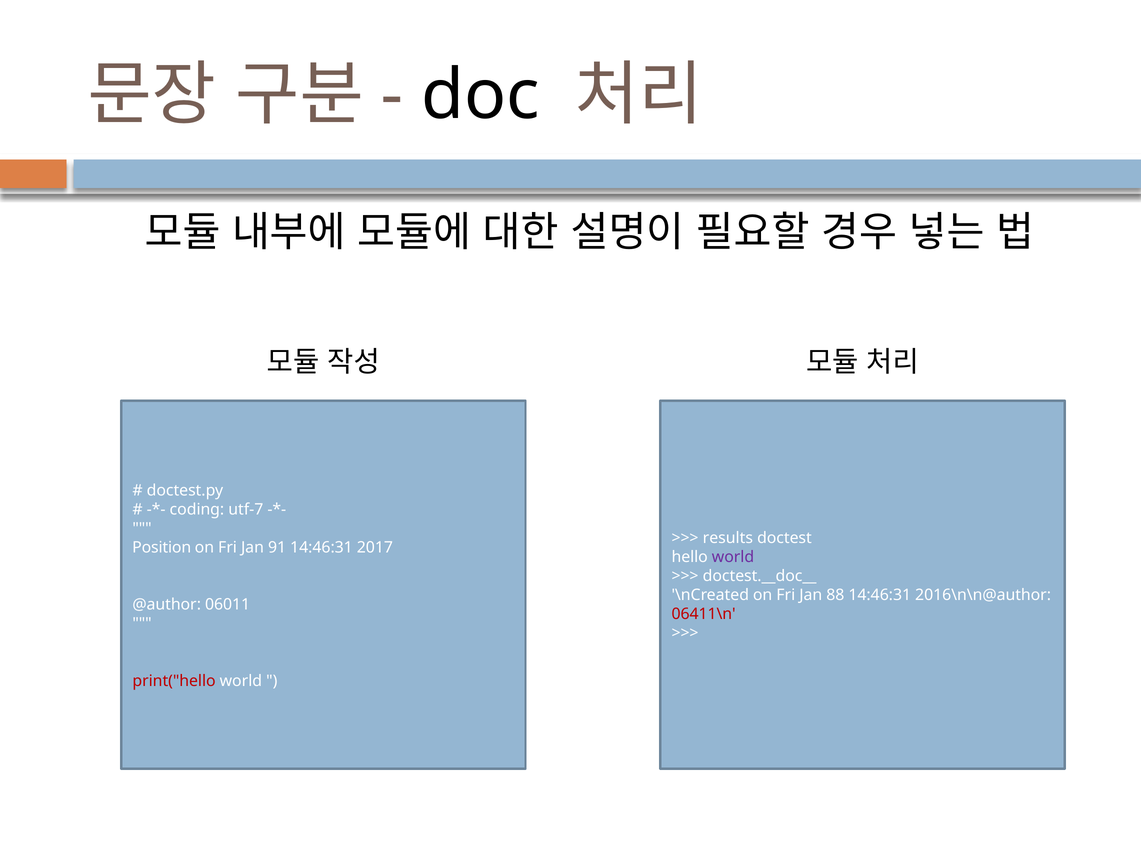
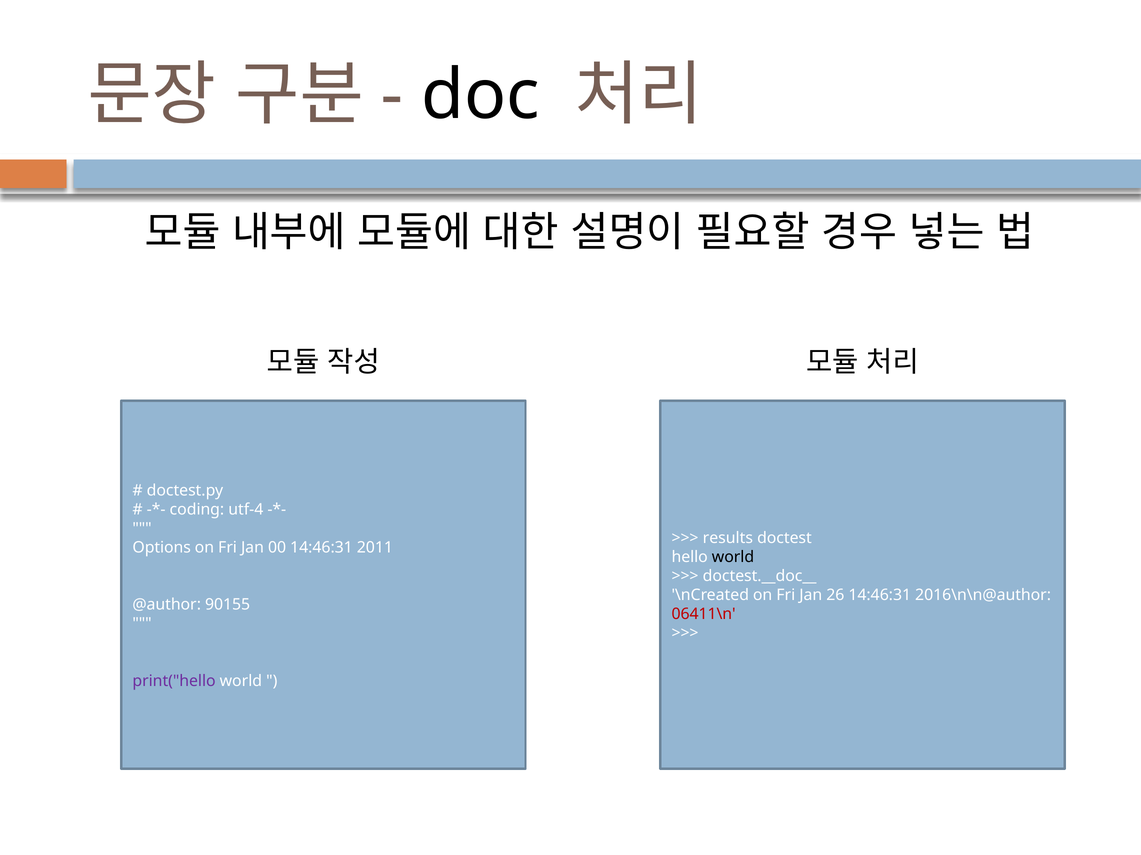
utf-7: utf-7 -> utf-4 (246, 510)
Position: Position -> Options (162, 548)
91: 91 -> 00 (277, 548)
2017: 2017 -> 2011 (375, 548)
world colour: purple -> black (733, 558)
88: 88 -> 26 (835, 596)
06011: 06011 -> 90155 (228, 605)
print("hello colour: red -> purple (174, 681)
